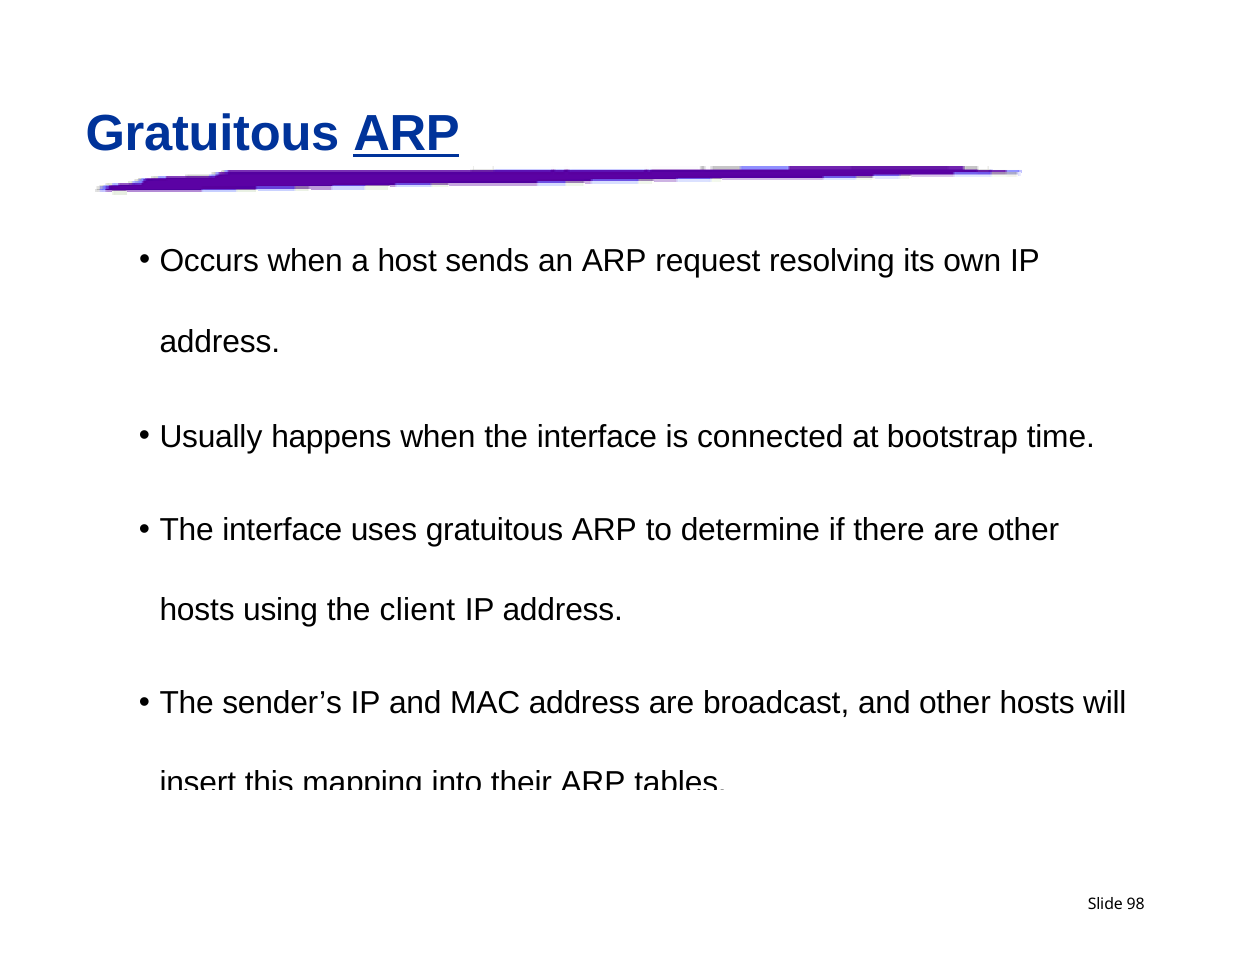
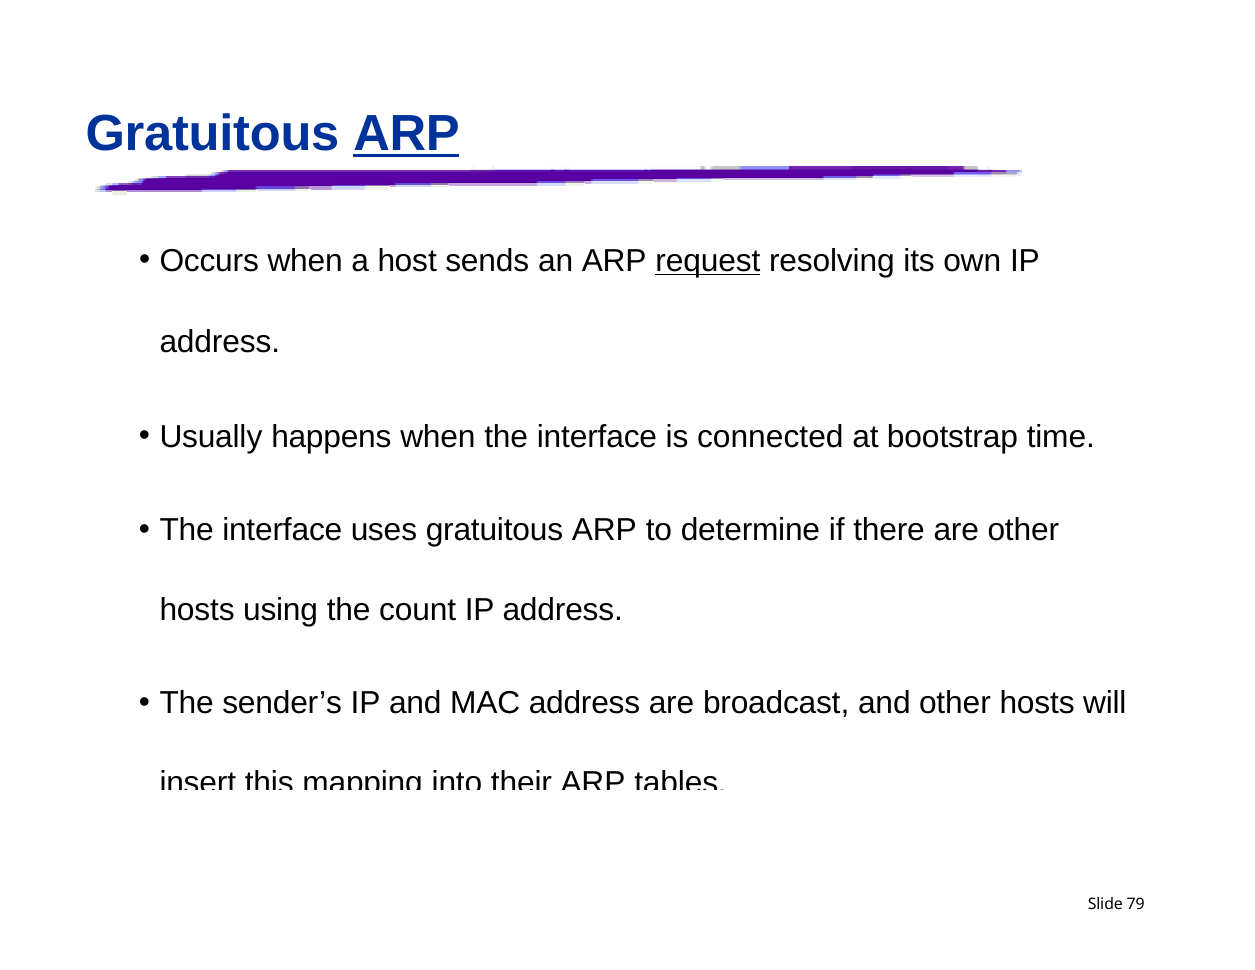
request underline: none -> present (708, 261)
client: client -> count (418, 610)
98: 98 -> 79 (1136, 904)
